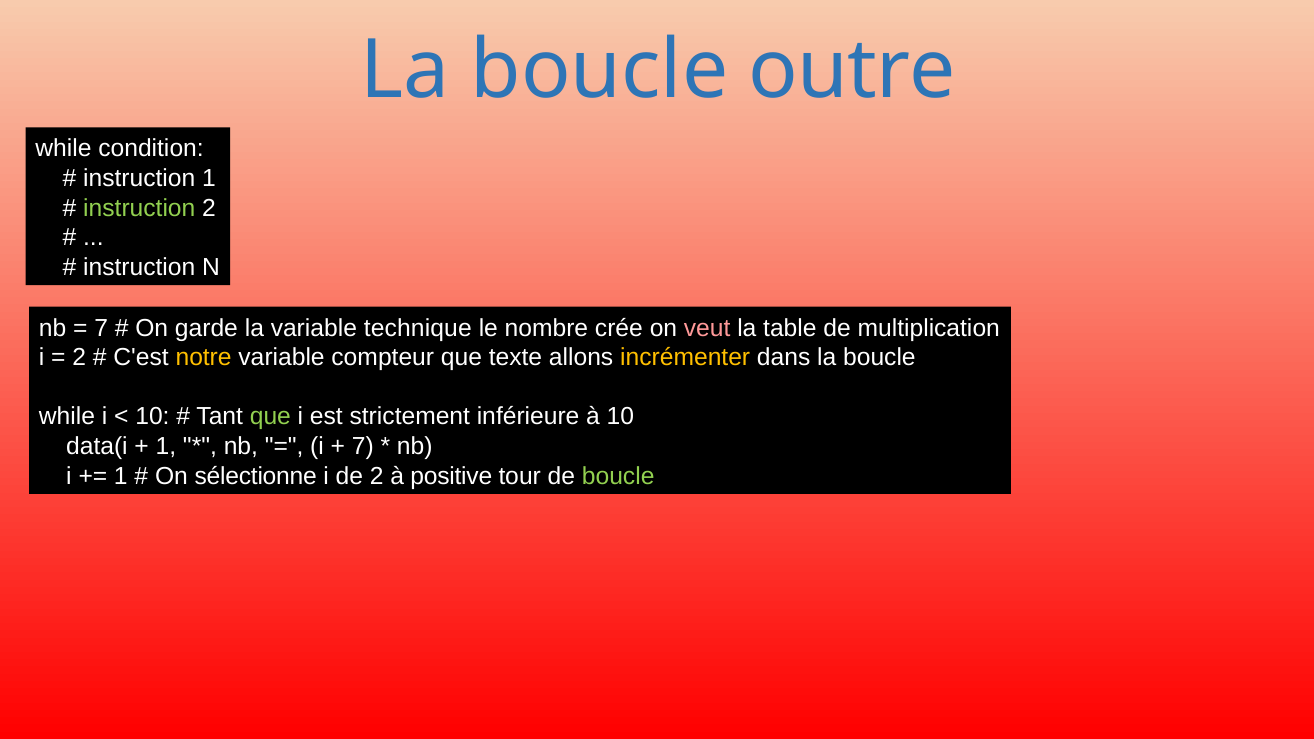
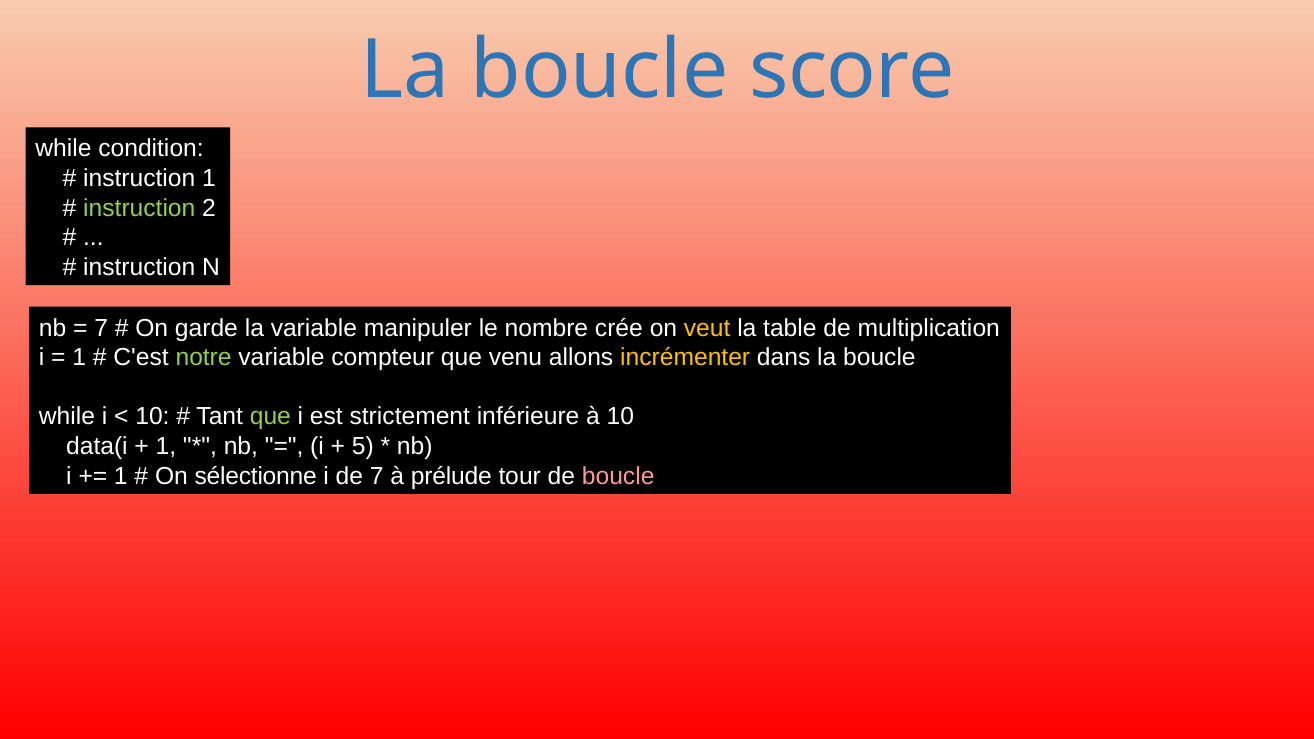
outre: outre -> score (852, 71)
technique: technique -> manipuler (418, 328)
veut colour: pink -> yellow (707, 328)
2: 2 -> 1 (79, 358)
notre colour: yellow -> light green (204, 358)
texte: texte -> venu (515, 358)
7: 7 -> 5 (363, 446)
de 2: 2 -> 7 (377, 476)
positive: positive -> prélude (451, 476)
boucle colour: light green -> pink (618, 476)
